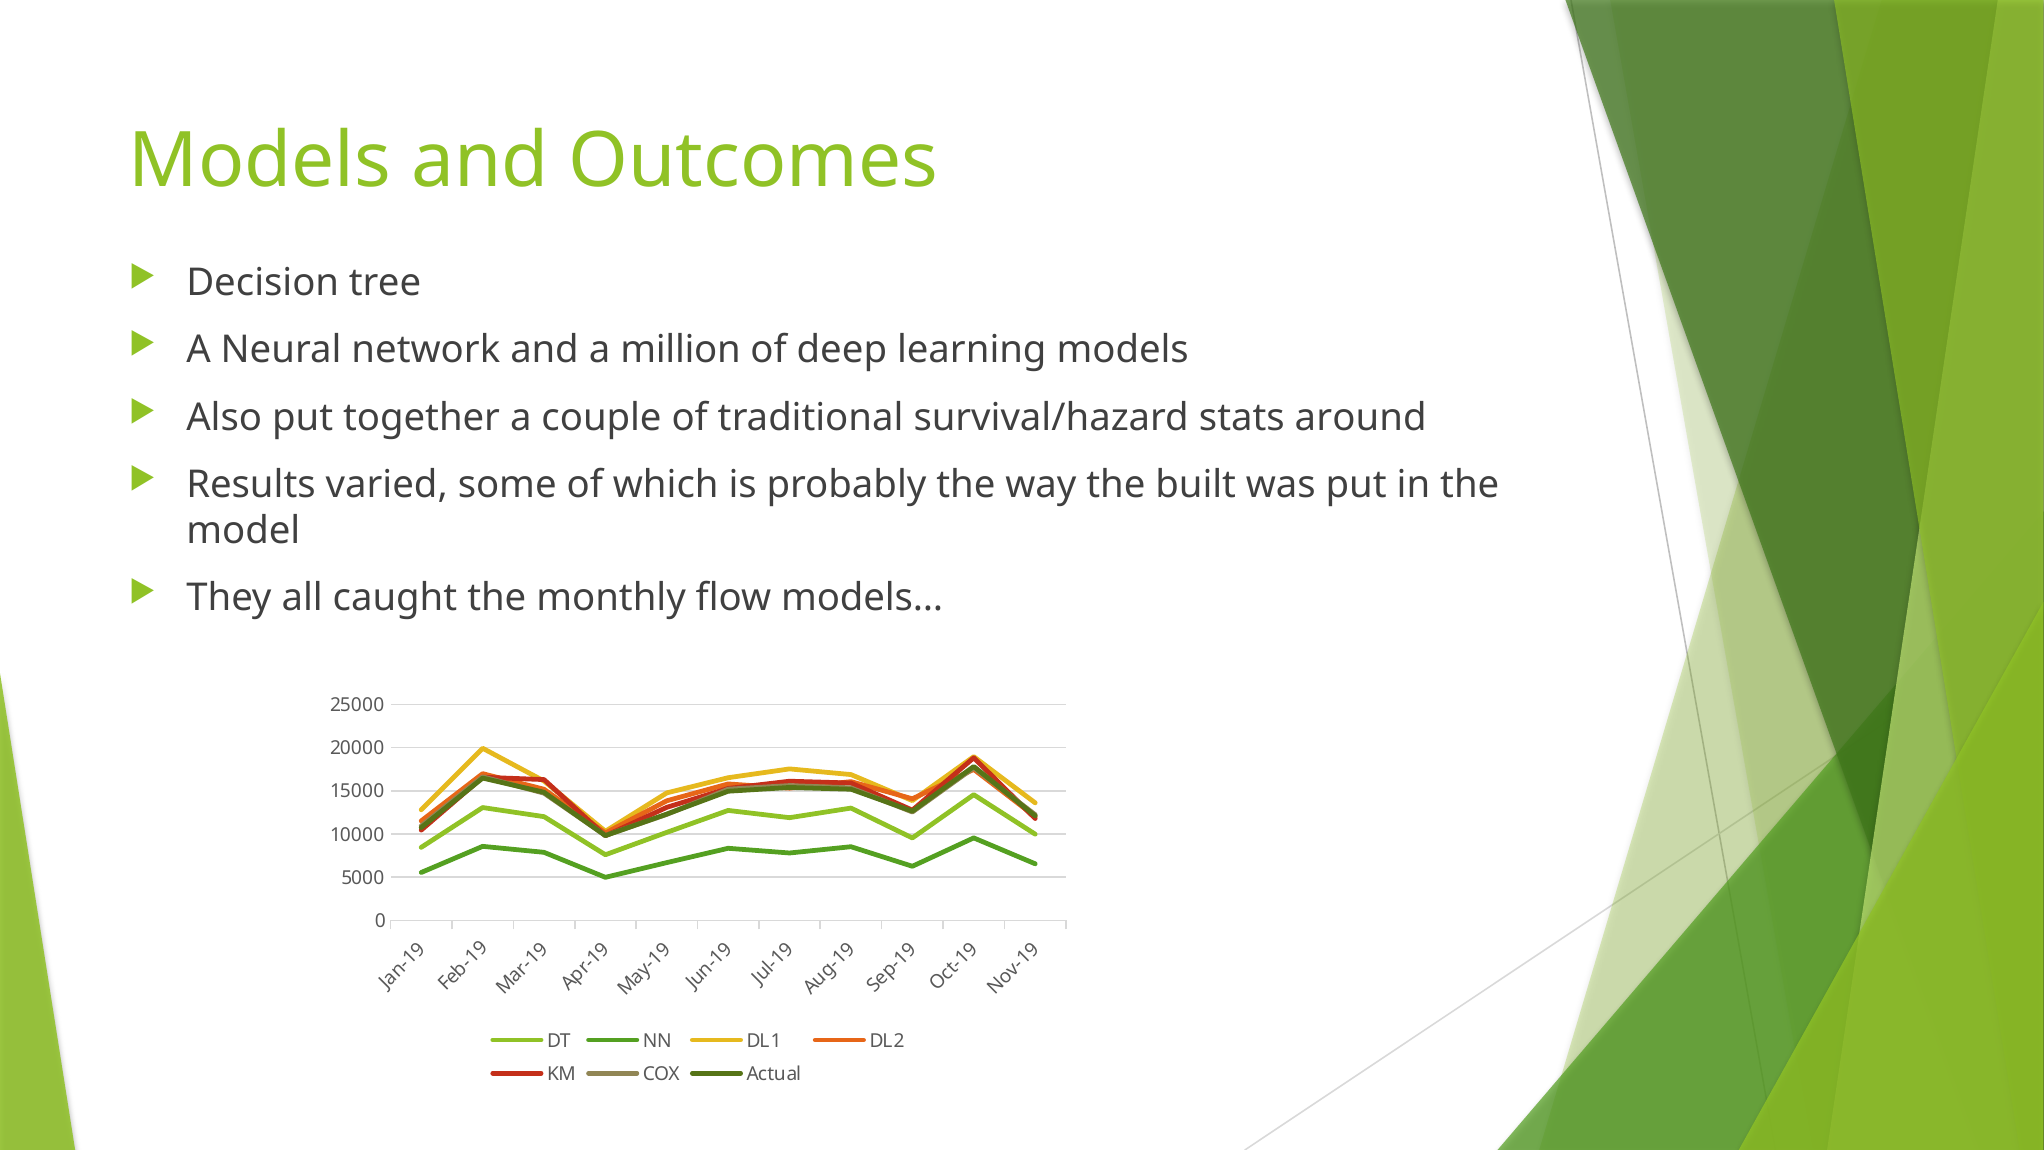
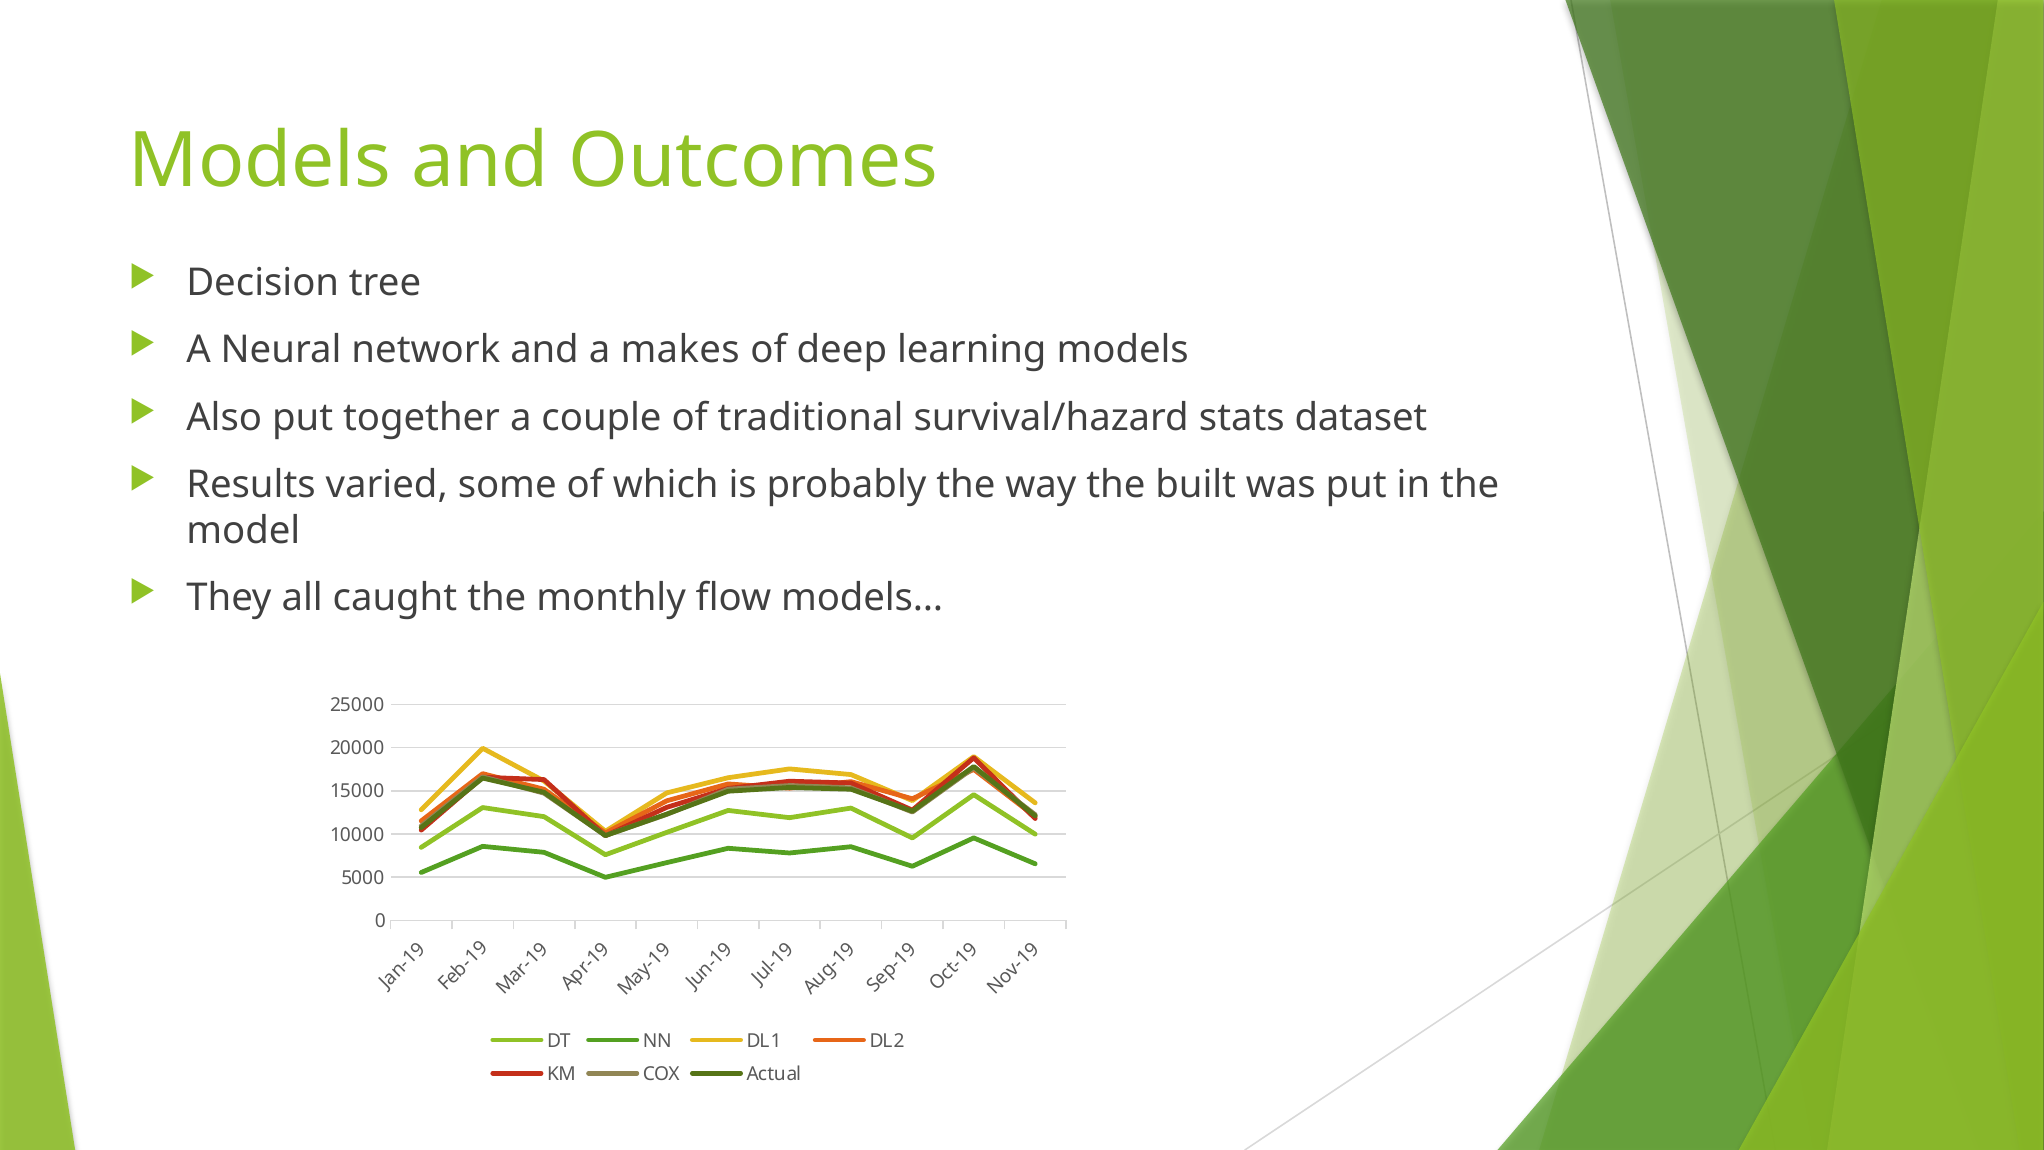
million: million -> makes (680, 350)
around: around -> dataset (1361, 417)
